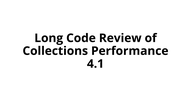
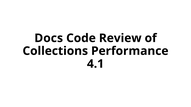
Long: Long -> Docs (49, 38)
